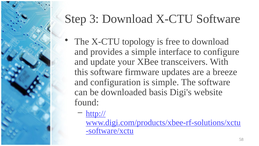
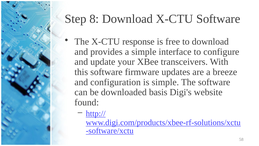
3: 3 -> 8 (94, 19)
topology: topology -> response (138, 42)
